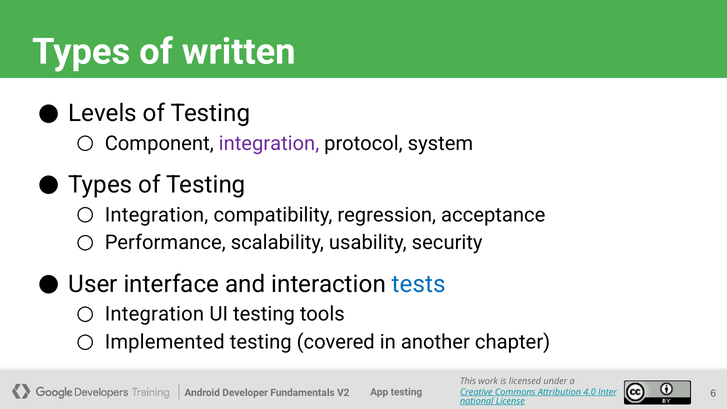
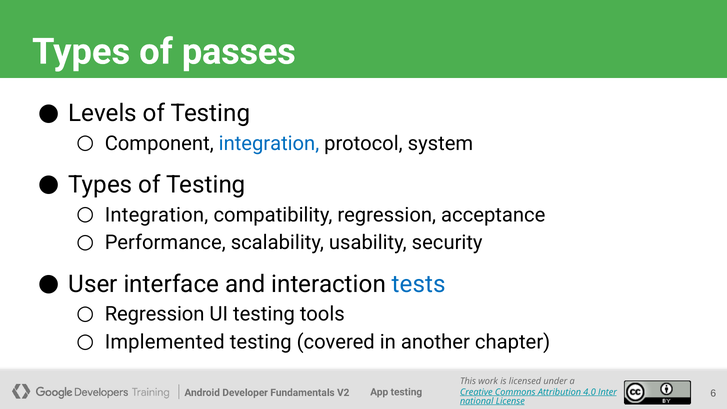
written: written -> passes (239, 52)
integration colour: purple -> blue (269, 143)
Integration: Integration -> Regression (155, 314)
